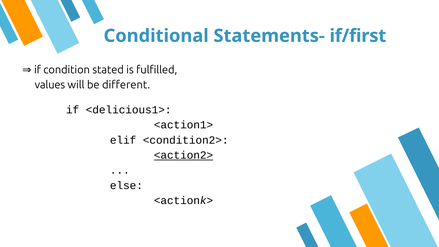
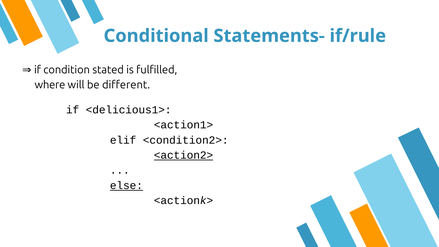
if/first: if/first -> if/rule (358, 36)
values: values -> where (50, 85)
else underline: none -> present (126, 185)
